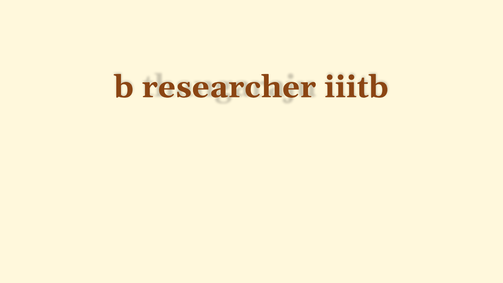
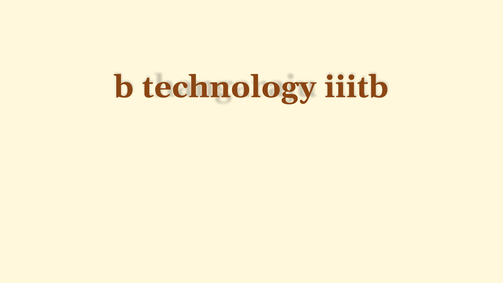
researcher: researcher -> technology (229, 87)
